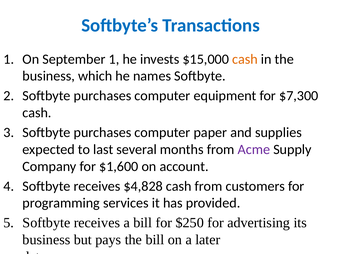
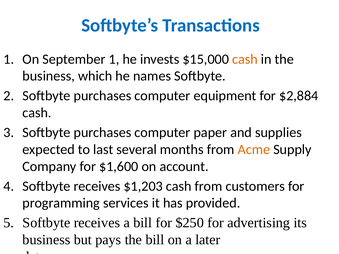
$7,300: $7,300 -> $2,884 (299, 96)
Acme colour: purple -> orange (254, 150)
$4,828: $4,828 -> $1,203 (143, 186)
